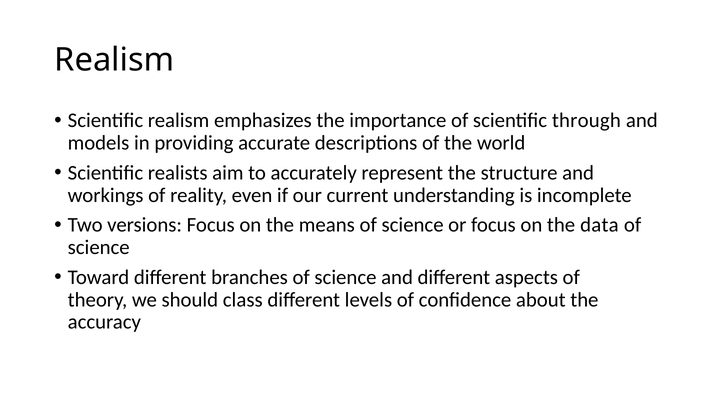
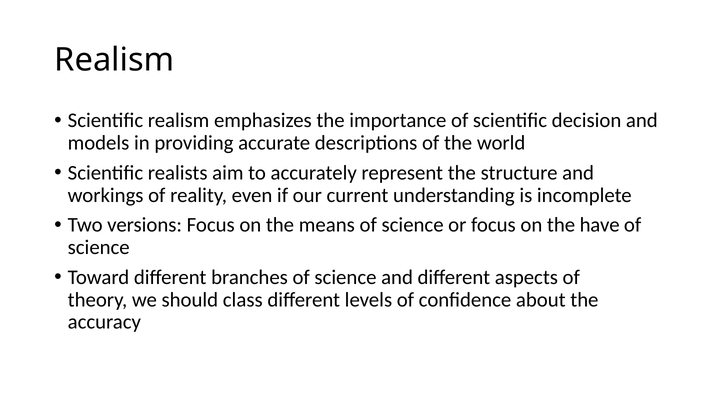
through: through -> decision (587, 121)
data: data -> have (600, 225)
